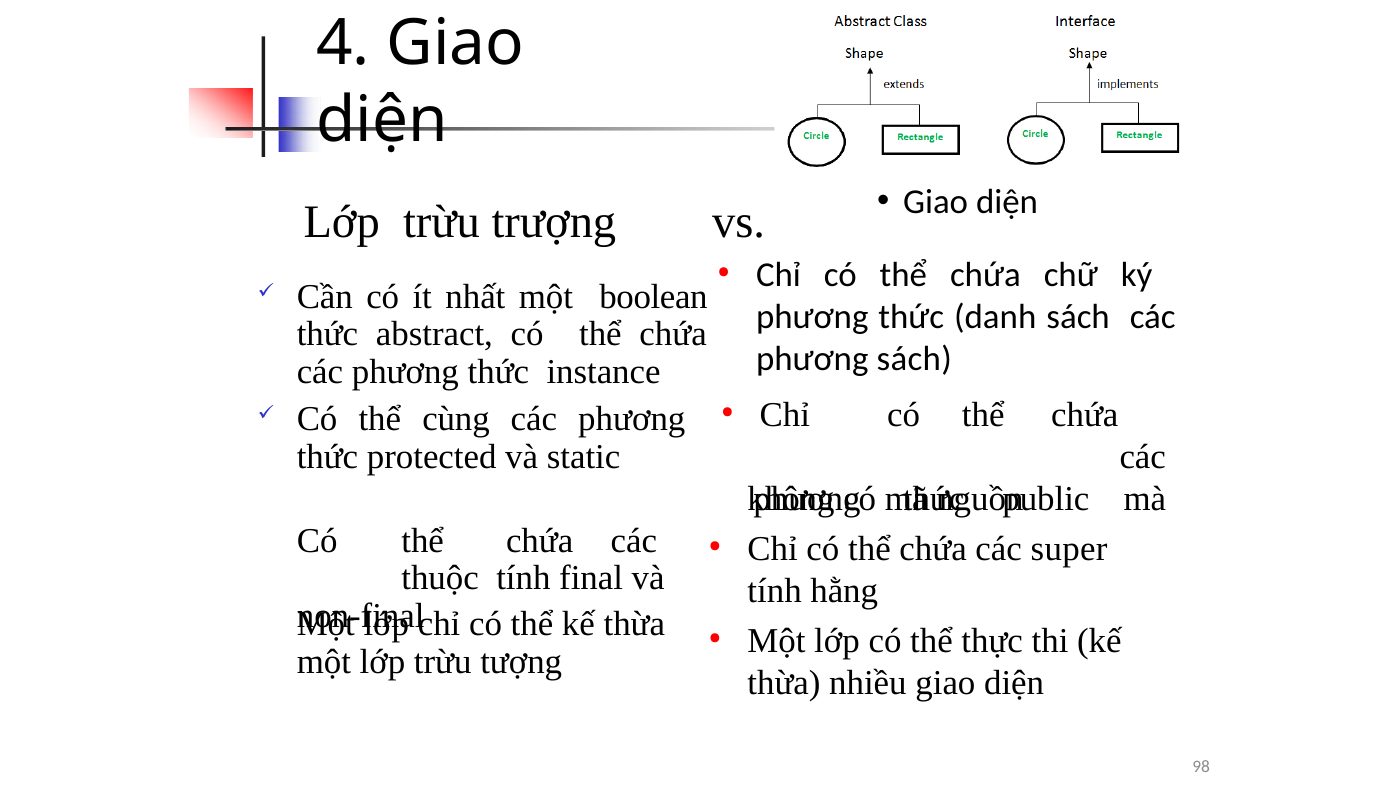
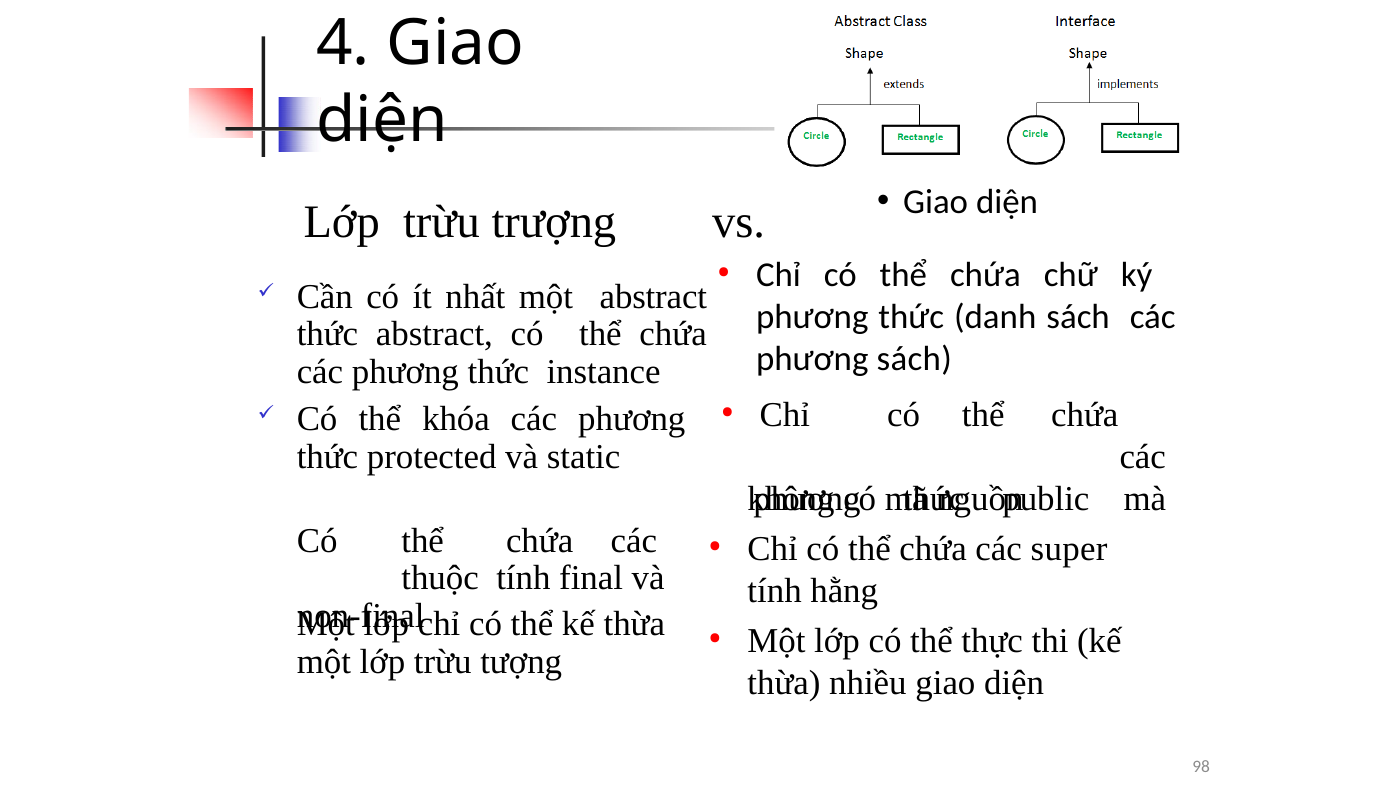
một boolean: boolean -> abstract (653, 297)
cùng: cùng -> khóa (456, 419)
